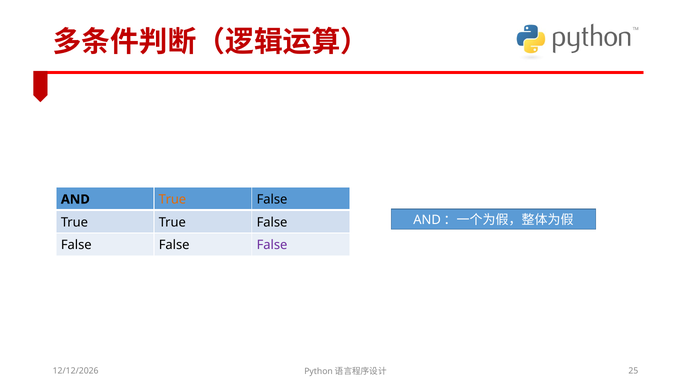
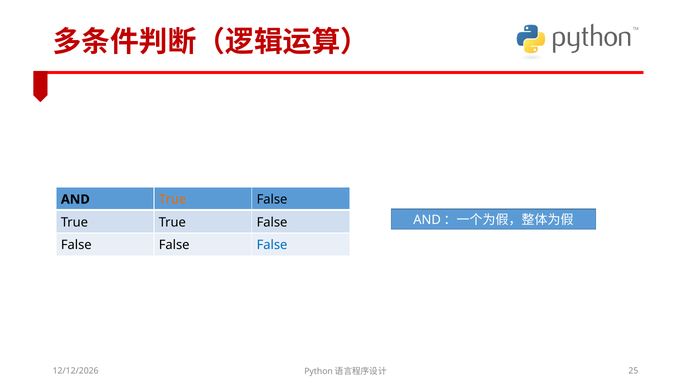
False colour: purple -> blue (272, 245)
